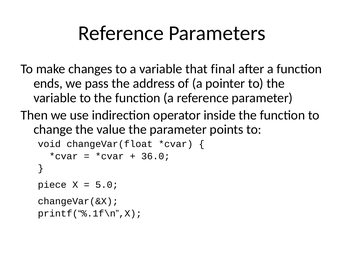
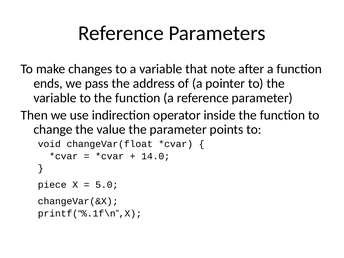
final: final -> note (223, 69)
36.0: 36.0 -> 14.0 (156, 156)
